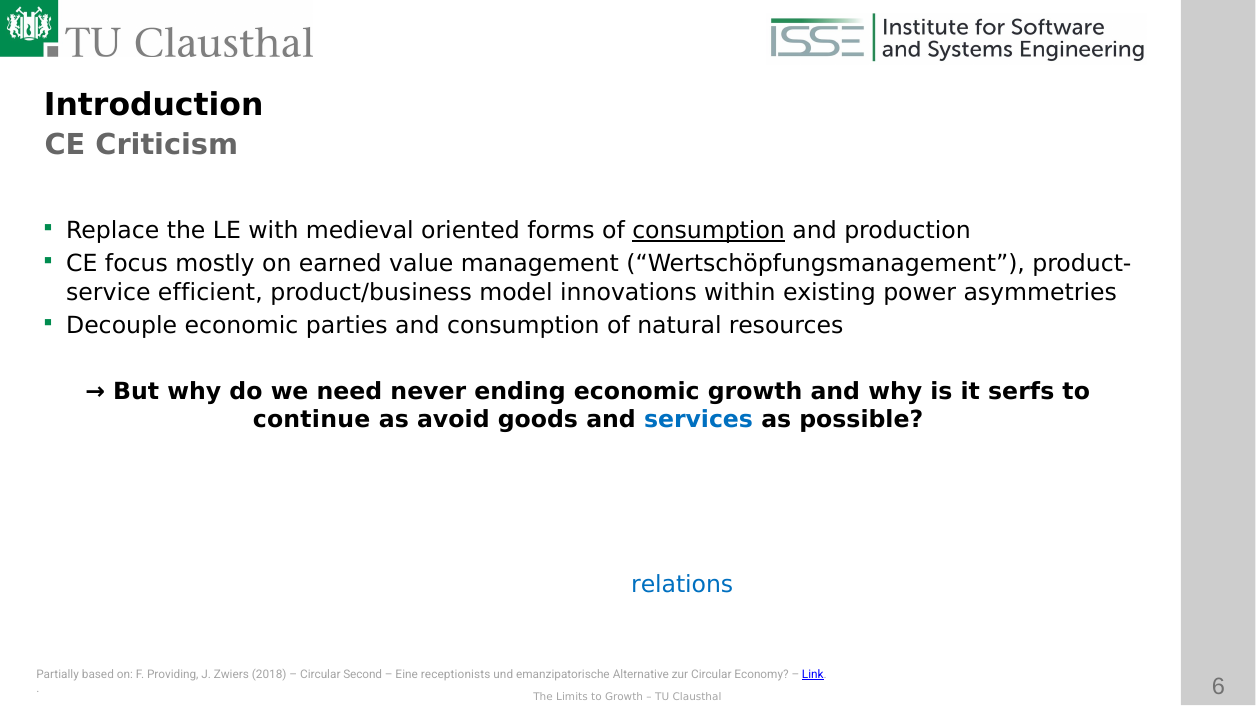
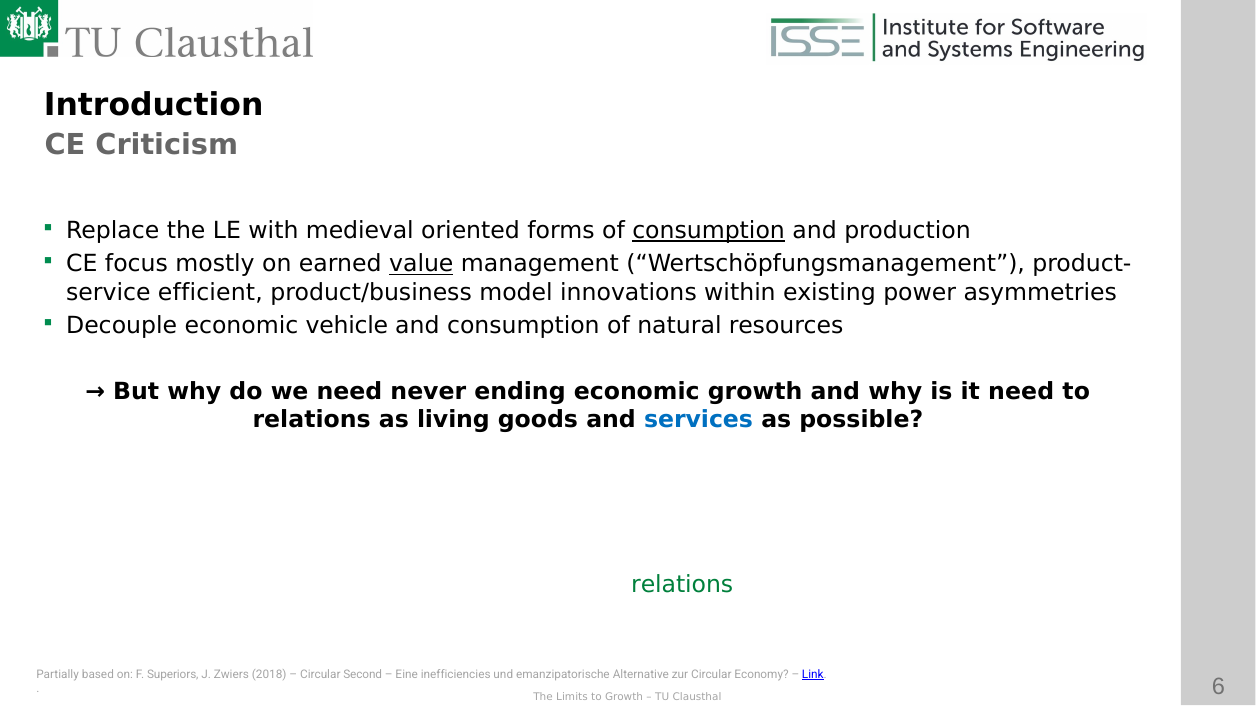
value underline: none -> present (421, 264)
parties: parties -> vehicle (347, 325)
it serfs: serfs -> need (1021, 391)
continue: continue -> relations (312, 420)
avoid: avoid -> living (453, 420)
relations colour: blue -> green (682, 585)
Providing: Providing -> Superiors (173, 674)
receptionists: receptionists -> inefficiencies (456, 674)
